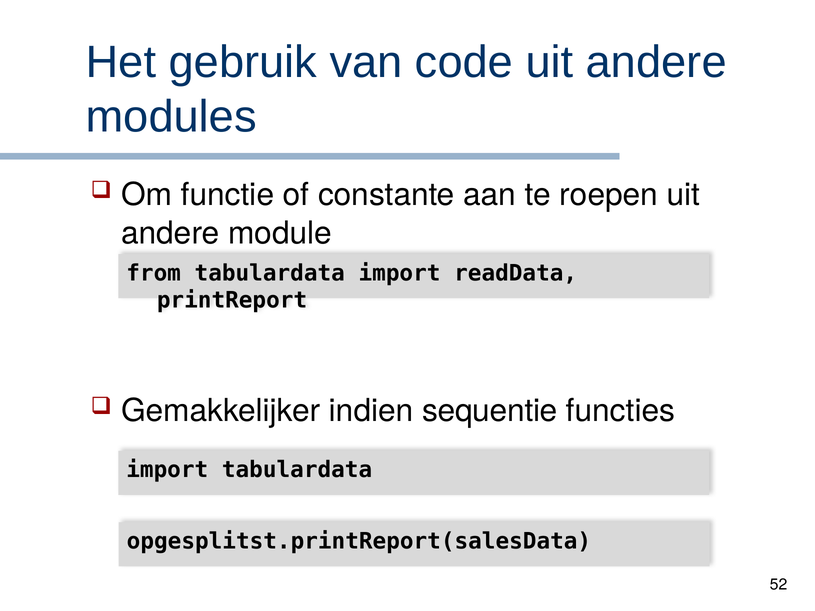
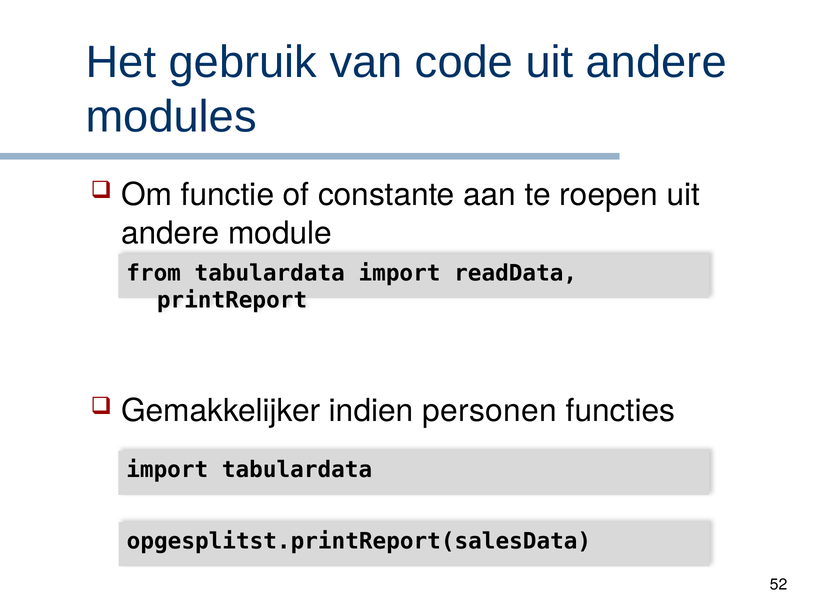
sequentie: sequentie -> personen (490, 411)
